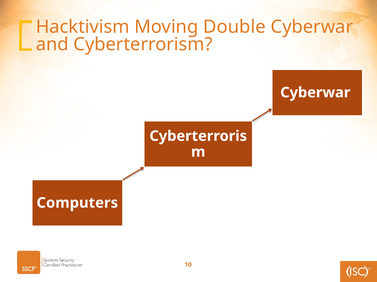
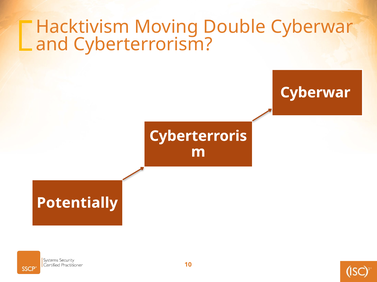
Computers: Computers -> Potentially (77, 203)
